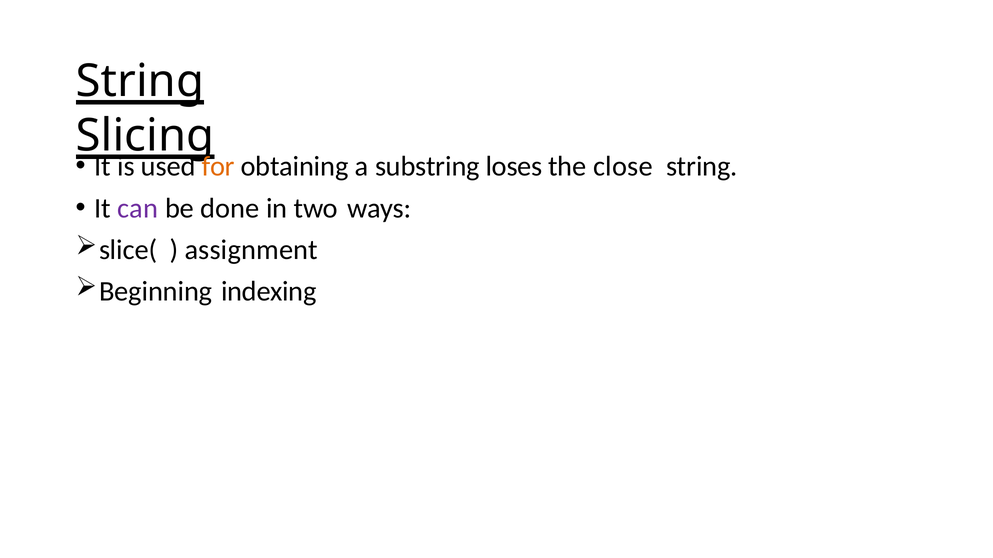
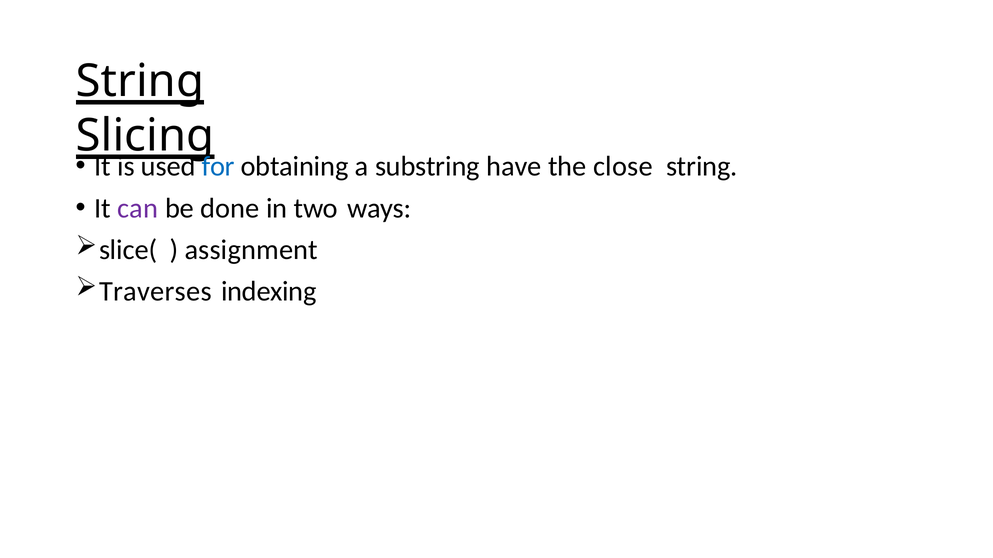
for colour: orange -> blue (218, 167)
loses: loses -> have (514, 167)
Beginning: Beginning -> Traverses (155, 292)
